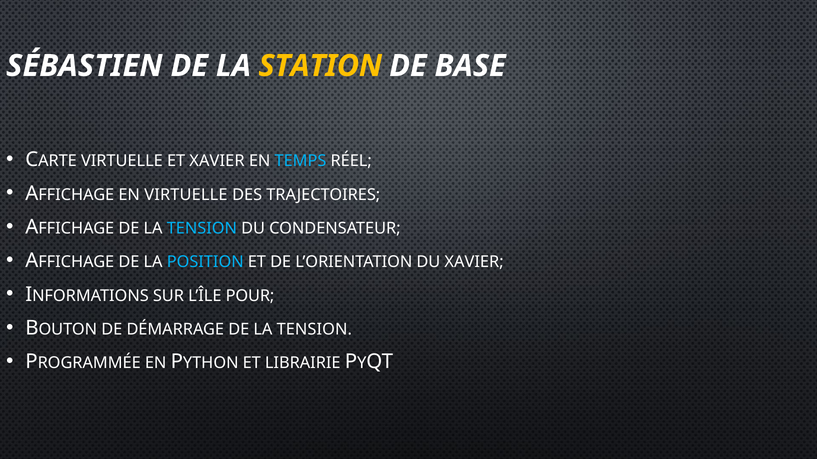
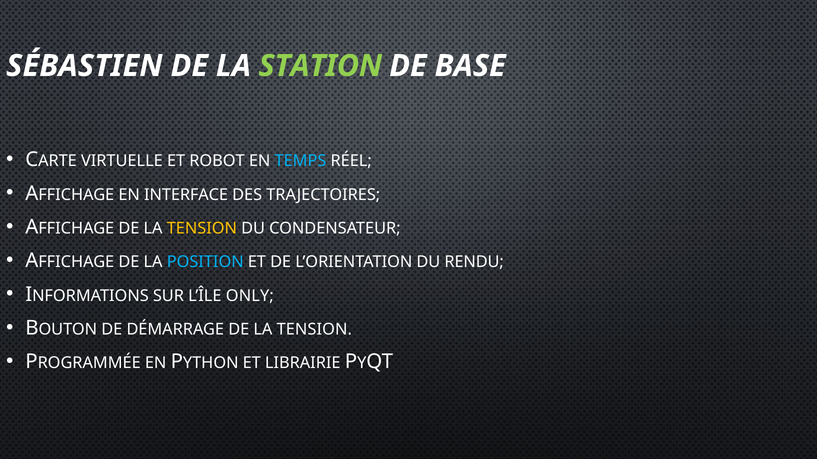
STATION colour: yellow -> light green (320, 66)
ET XAVIER: XAVIER -> ROBOT (217, 161)
EN VIRTUELLE: VIRTUELLE -> INTERFACE (186, 195)
TENSION colour: light blue -> yellow (202, 229)
DU XAVIER: XAVIER -> RENDU (474, 262)
POUR: POUR -> ONLY (250, 296)
